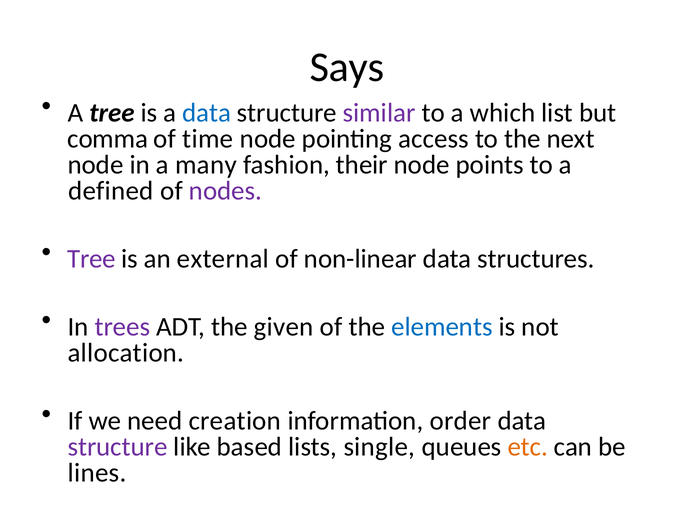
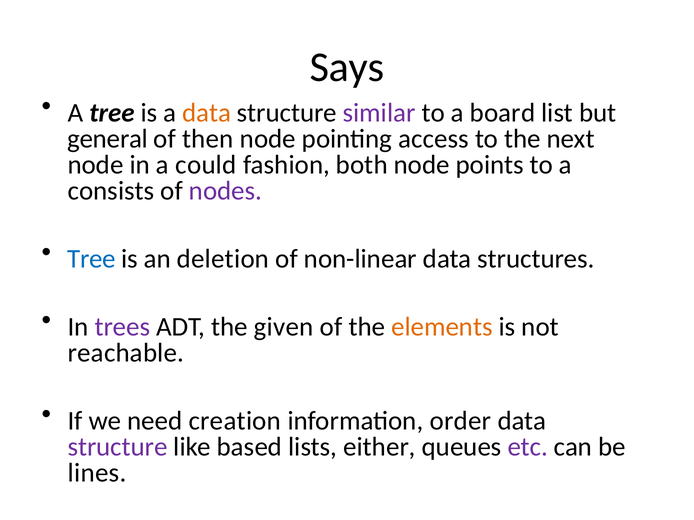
data colour: blue -> orange (207, 113)
which: which -> board (502, 113)
comma: comma -> general (108, 139)
time: time -> then (208, 139)
many: many -> could (206, 165)
their: their -> both (362, 165)
defined: defined -> consists (111, 191)
Tree colour: purple -> blue (91, 259)
external: external -> deletion (223, 259)
elements colour: blue -> orange (442, 327)
allocation: allocation -> reachable (126, 353)
single: single -> either (379, 447)
etc colour: orange -> purple (528, 447)
